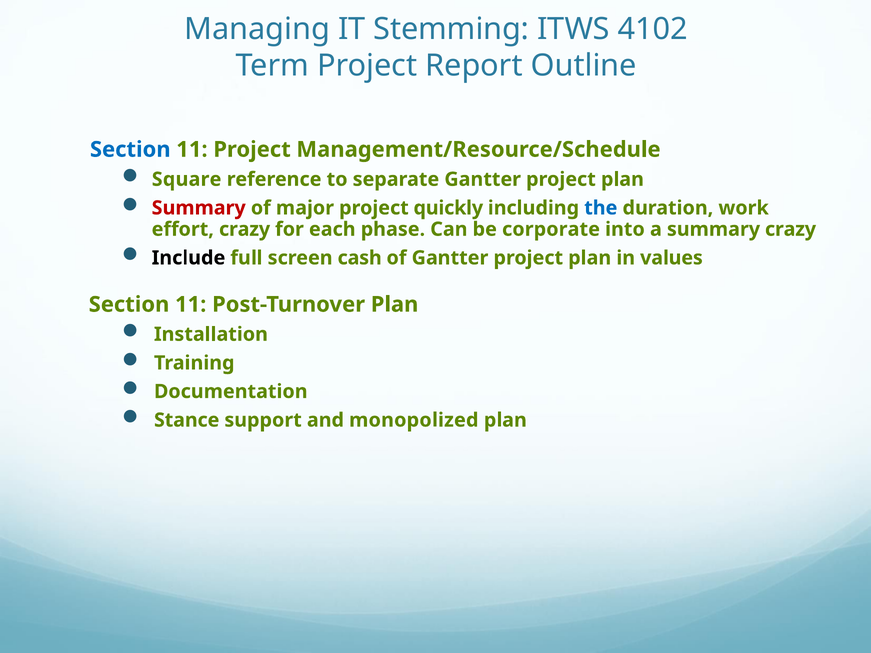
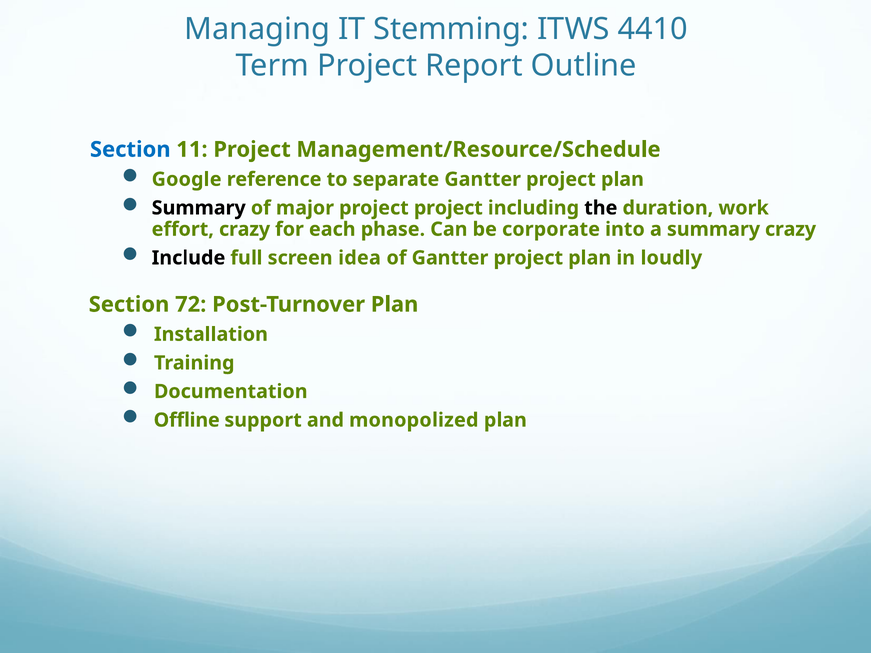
4102: 4102 -> 4410 (653, 29)
Square: Square -> Google (187, 179)
Summary colour: red -> black (199, 208)
project quickly: quickly -> project (448, 208)
the colour: blue -> black (601, 208)
cash: cash -> idea (359, 258)
values: values -> loudly (671, 258)
11: 11 -> 72 (191, 305)
Stance: Stance -> Offline (187, 420)
